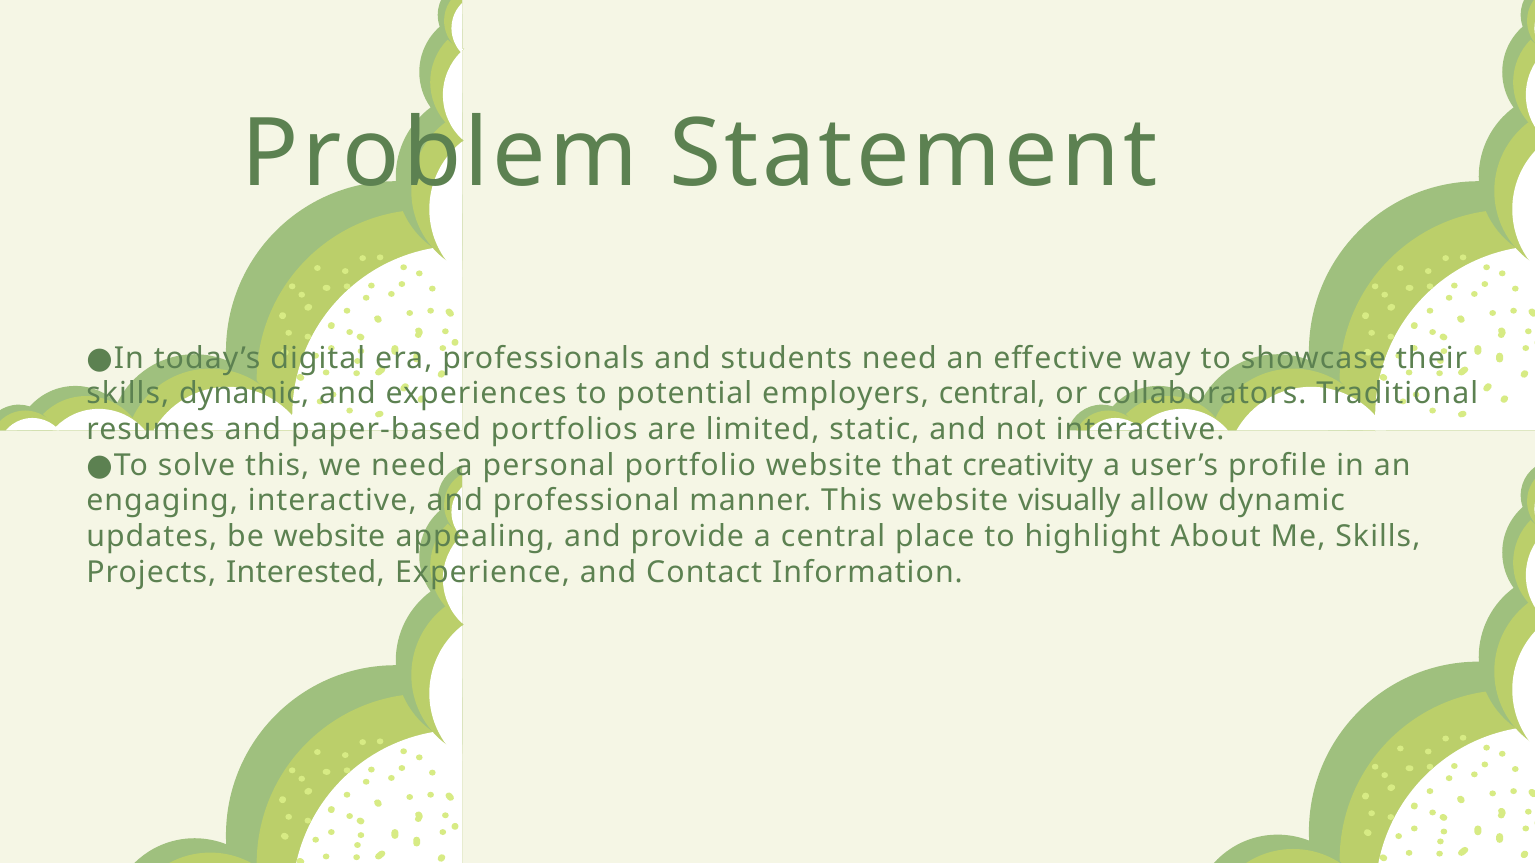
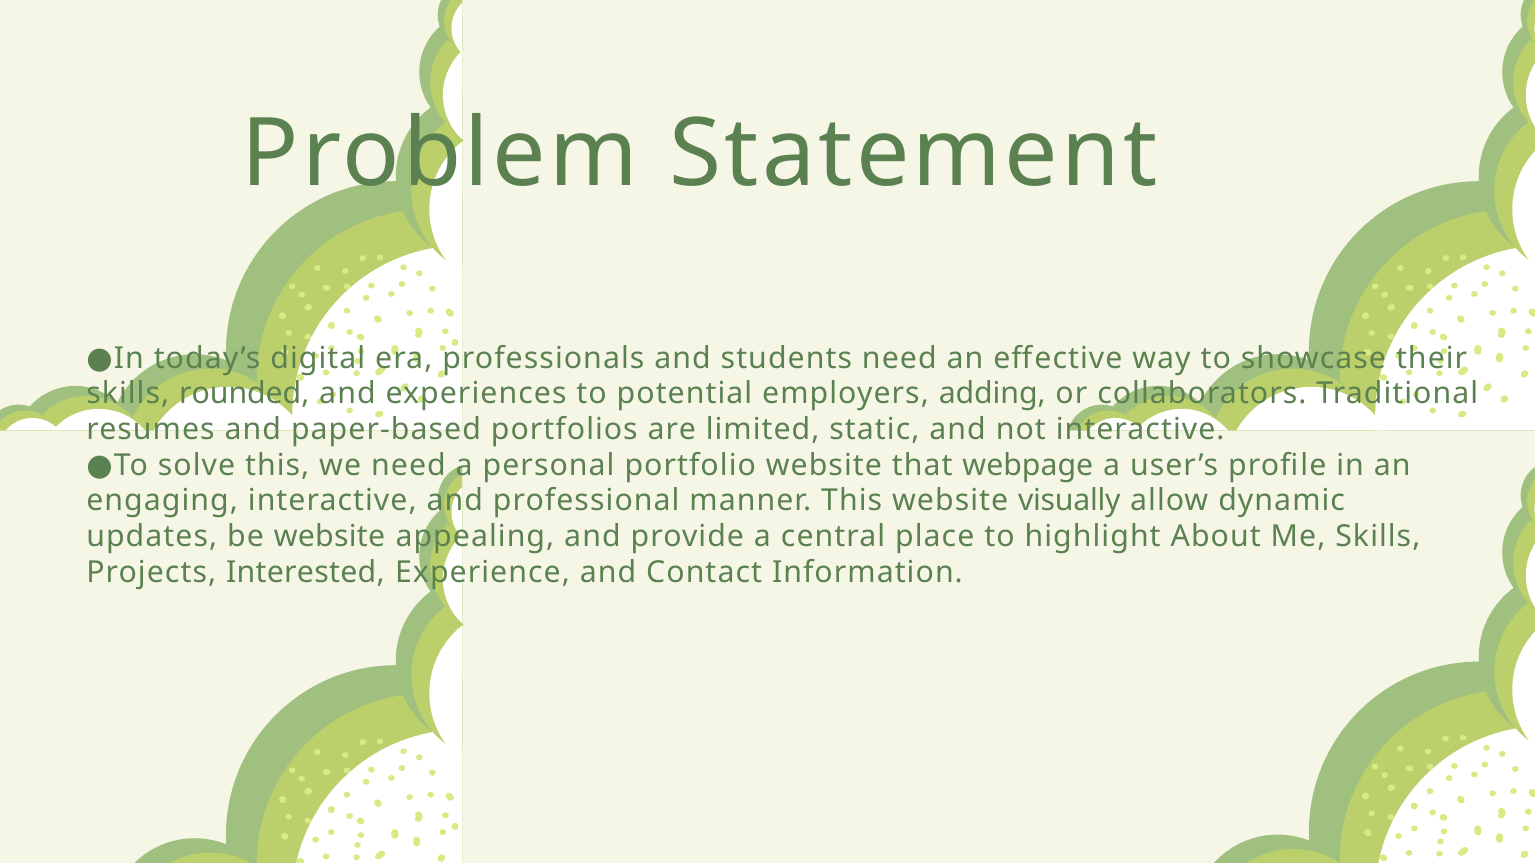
skills dynamic: dynamic -> rounded (244, 394)
employers central: central -> adding (992, 394)
creativity: creativity -> webpage (1028, 465)
